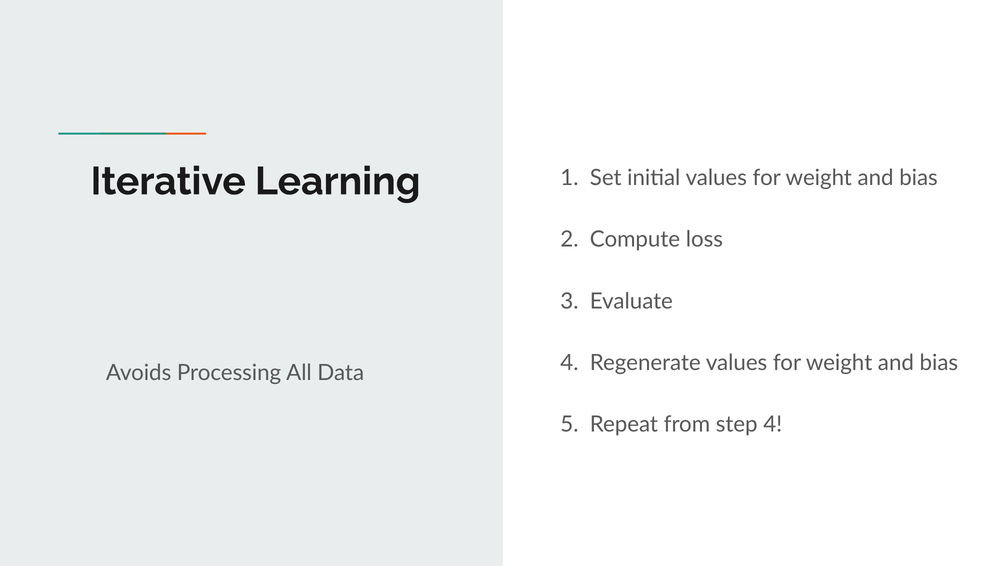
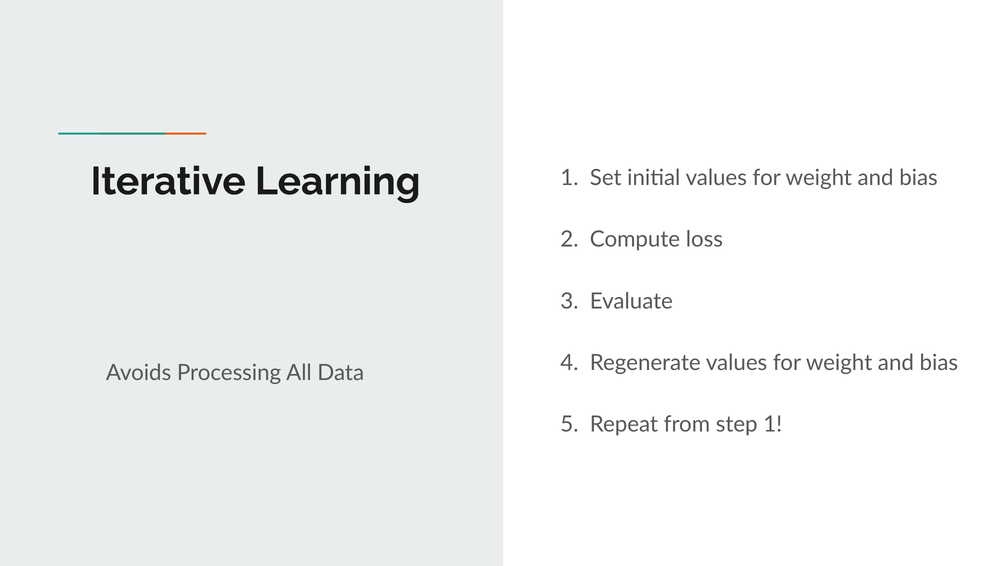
step 4: 4 -> 1 (773, 424)
